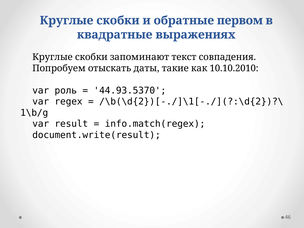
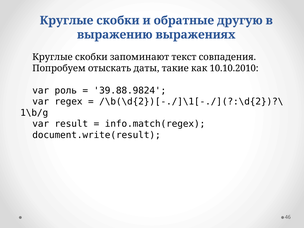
первом: первом -> другую (240, 20)
квадратные: квадратные -> выражению (115, 35)
44.93.5370: 44.93.5370 -> 39.88.9824 (130, 90)
